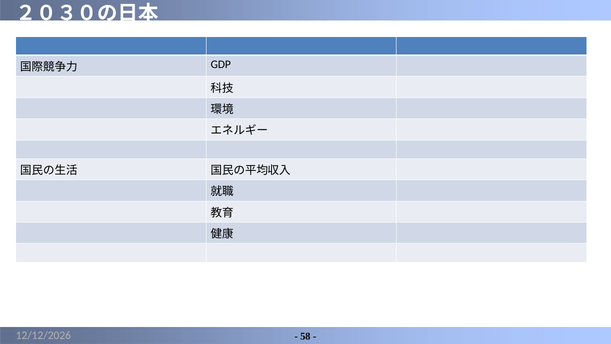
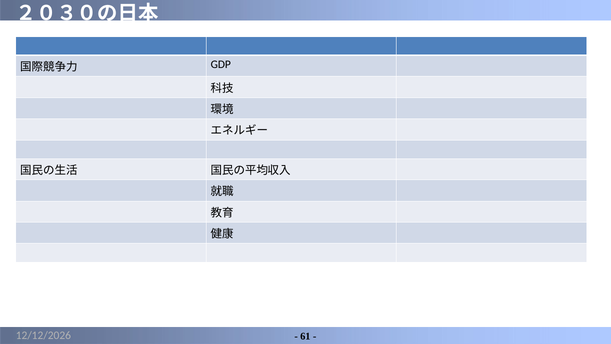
58: 58 -> 61 (305, 336)
